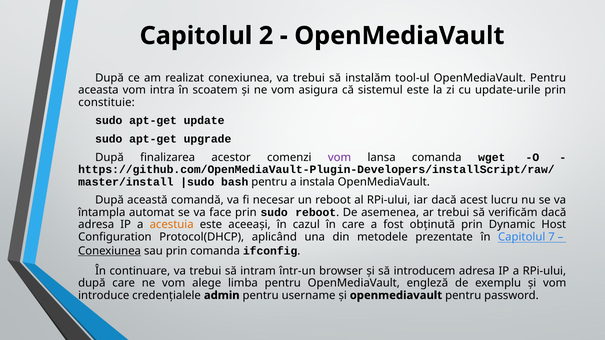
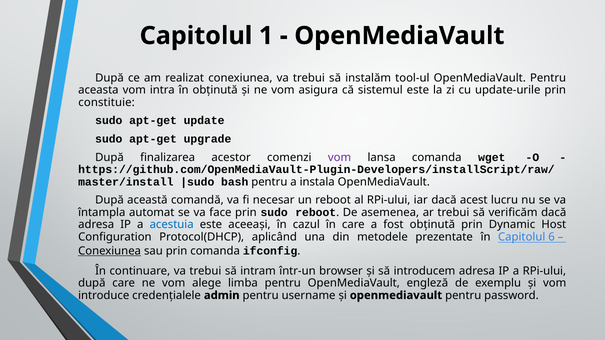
2: 2 -> 1 (266, 36)
în scoatem: scoatem -> obținută (215, 90)
acestuia colour: orange -> blue (172, 225)
7: 7 -> 6 (552, 237)
